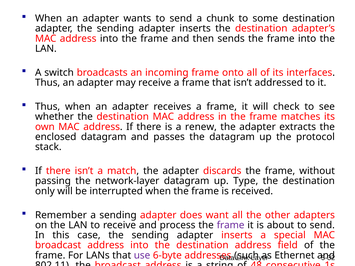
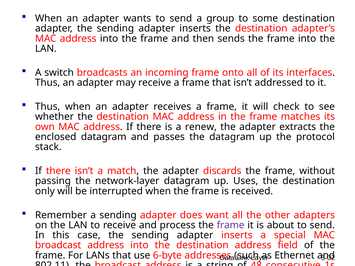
chunk: chunk -> group (220, 18)
Type: Type -> Uses (246, 181)
use colour: purple -> black (142, 256)
